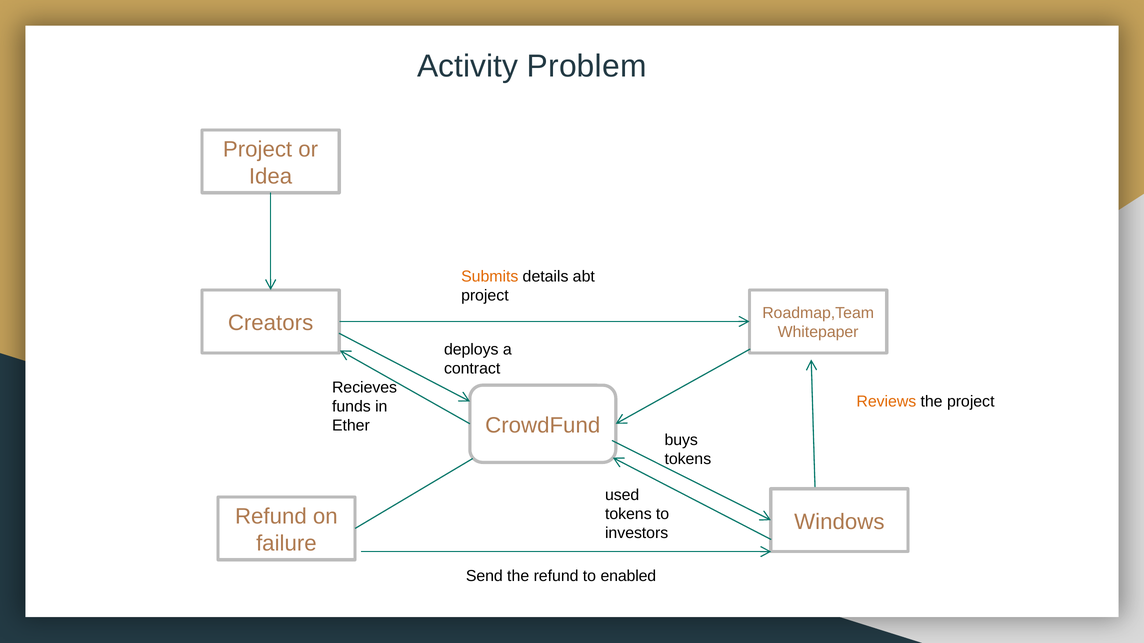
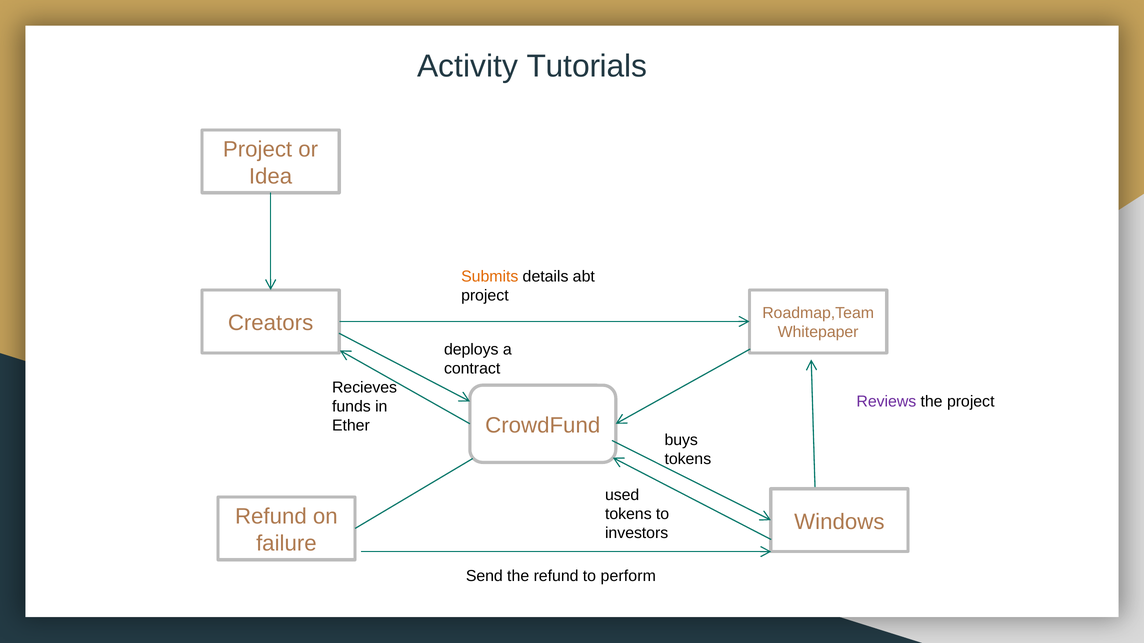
Problem: Problem -> Tutorials (587, 66)
Reviews colour: orange -> purple (886, 402)
enabled: enabled -> perform (628, 577)
